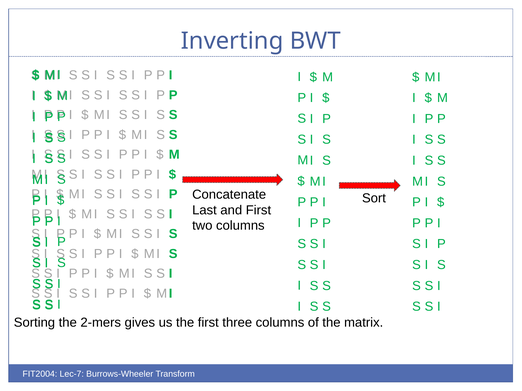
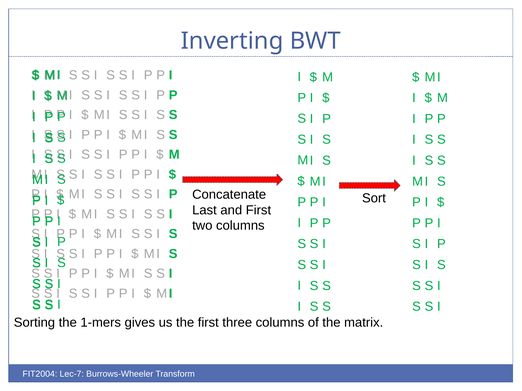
2-mers: 2-mers -> 1-mers (101, 323)
